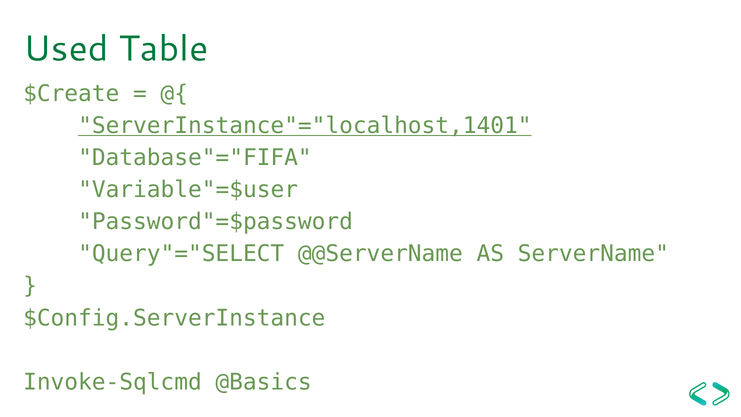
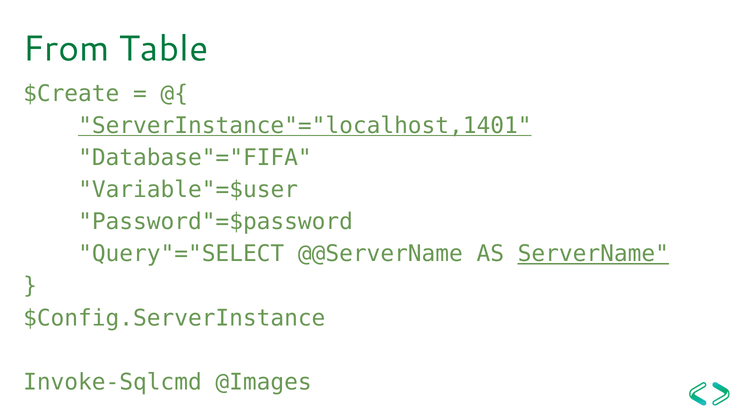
Used: Used -> From (66, 49)
ServerName underline: none -> present (593, 254)
@Basics: @Basics -> @Images (264, 382)
